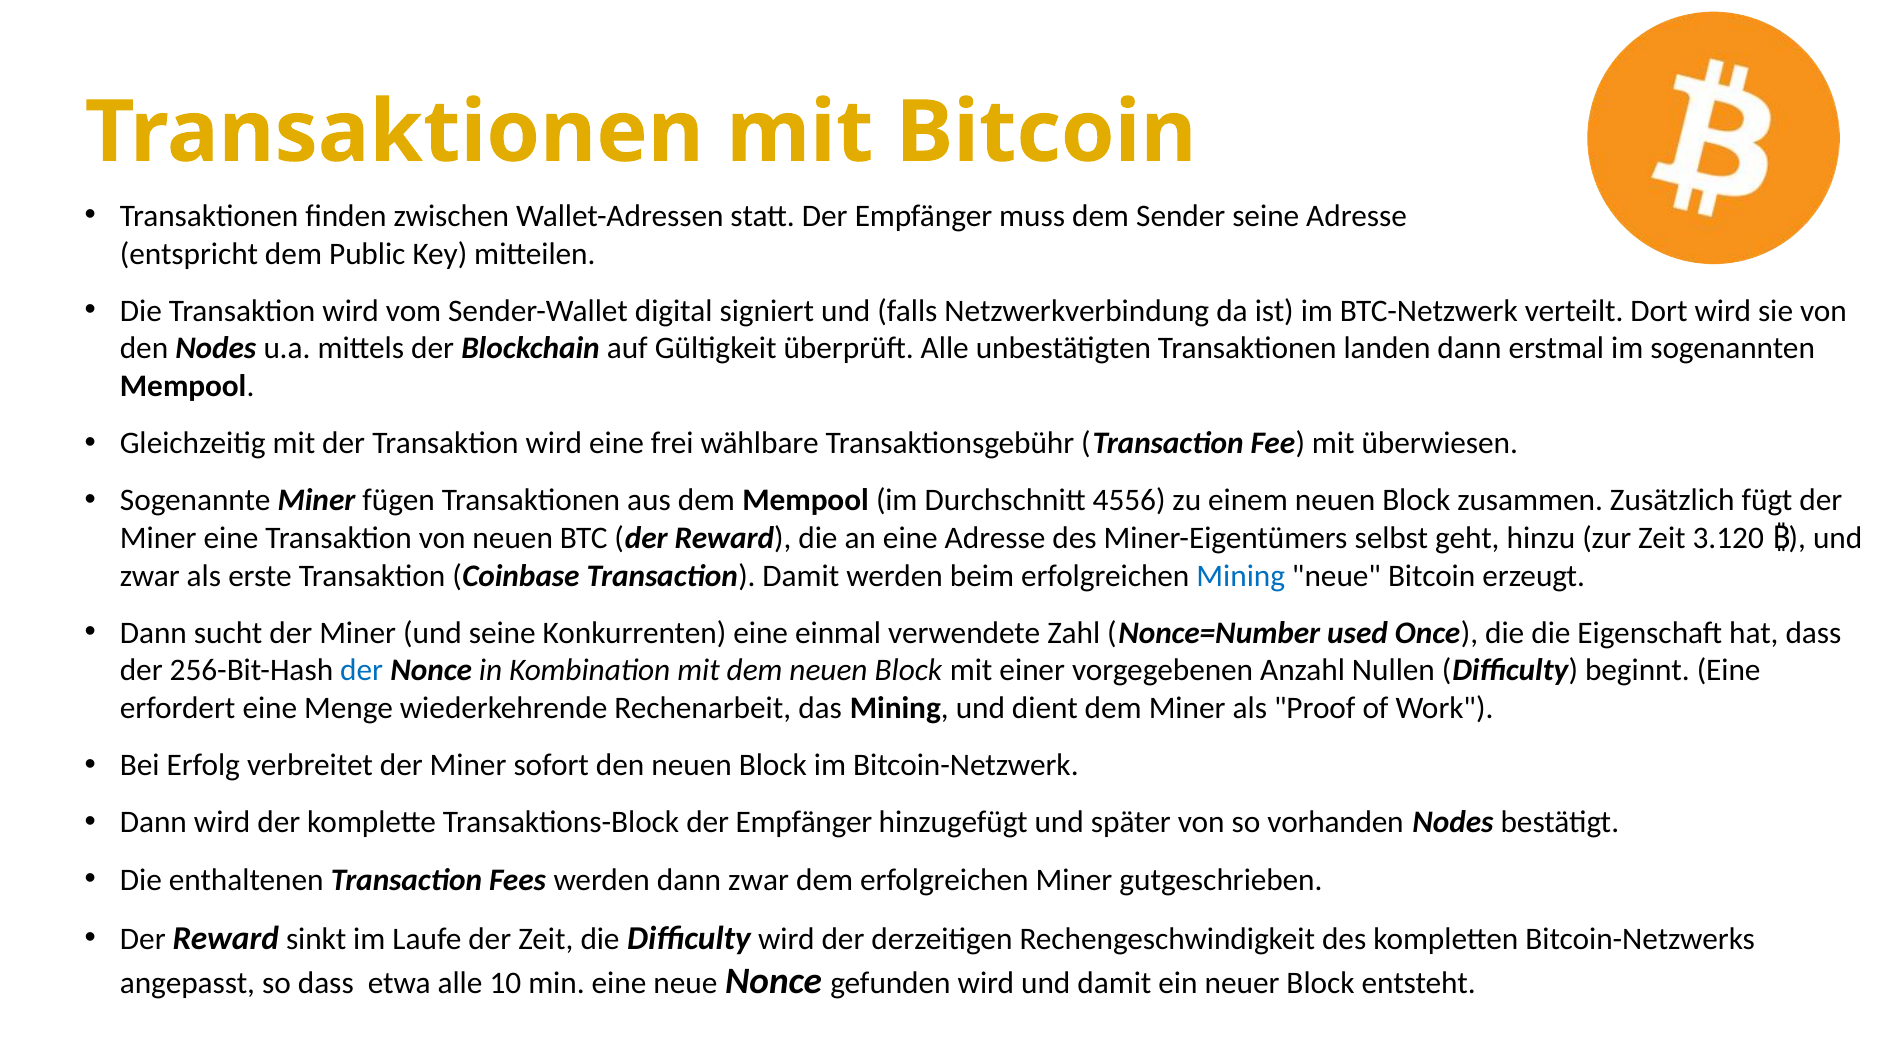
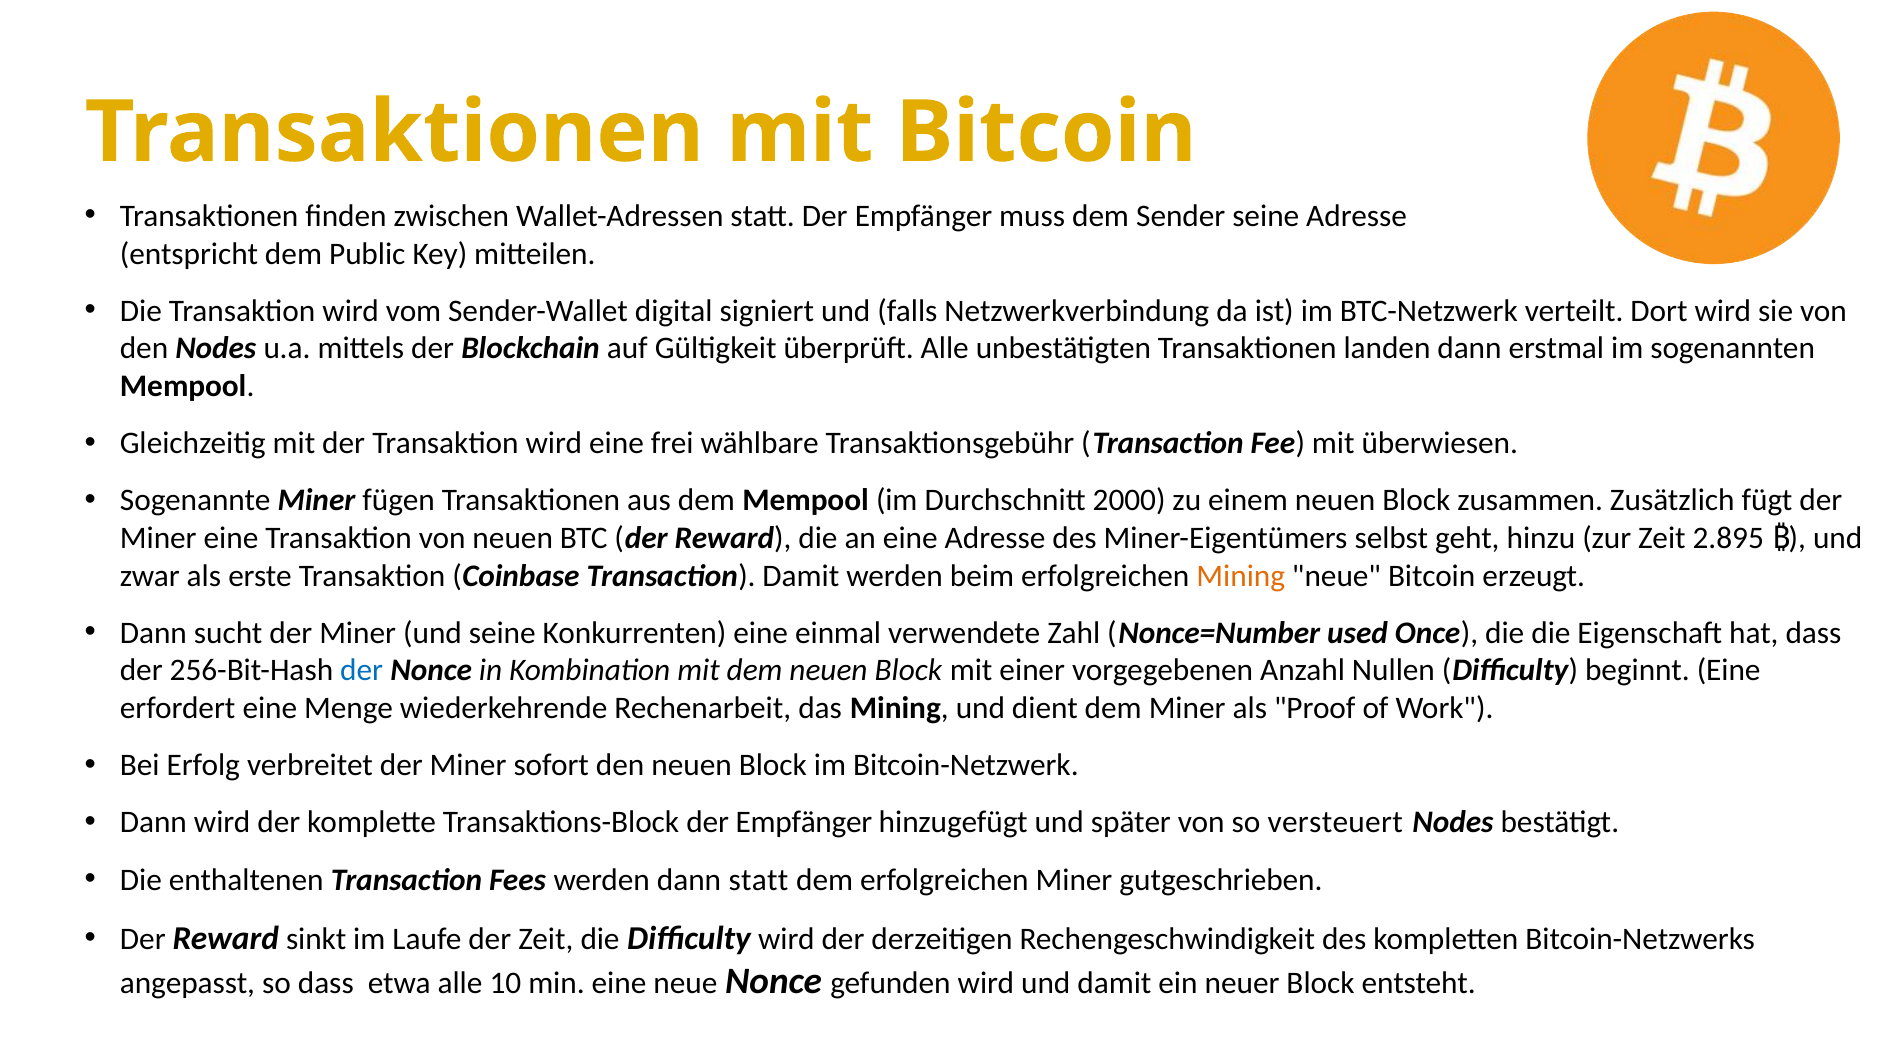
4556: 4556 -> 2000 (1129, 501)
3.120: 3.120 -> 2.895 (1728, 538)
Mining colour: blue -> orange (1241, 576)
vorhanden: vorhanden -> versteuert (1335, 823)
dann zwar: zwar -> statt (758, 880)
